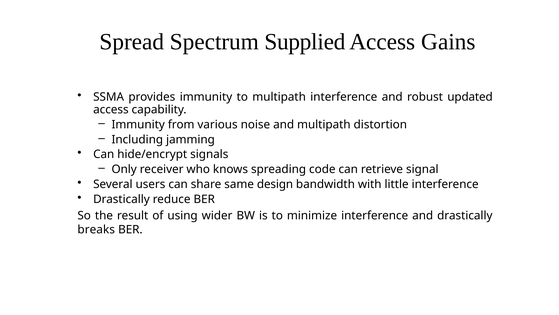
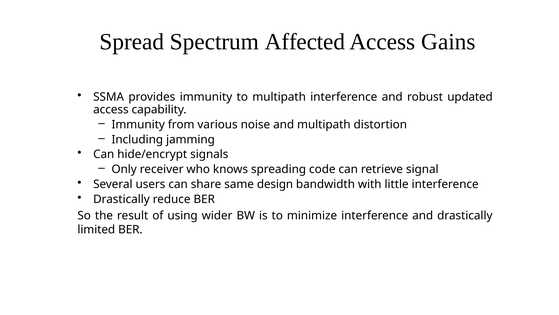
Supplied: Supplied -> Affected (305, 42)
breaks: breaks -> limited (96, 229)
